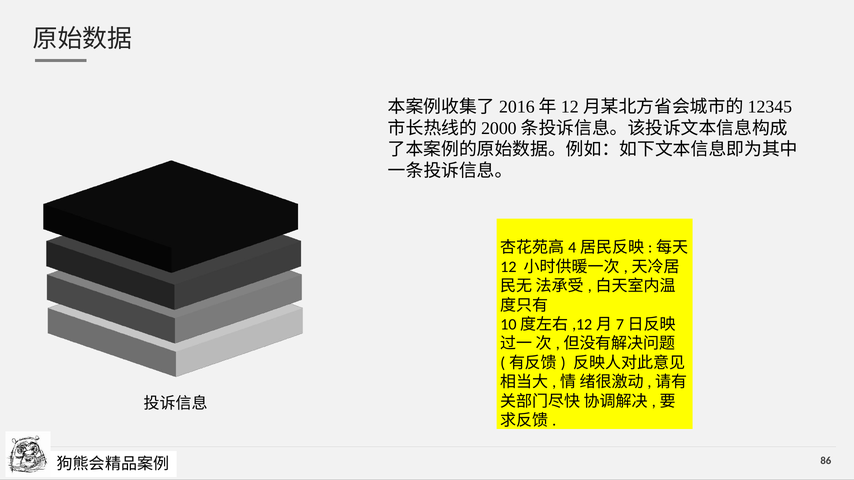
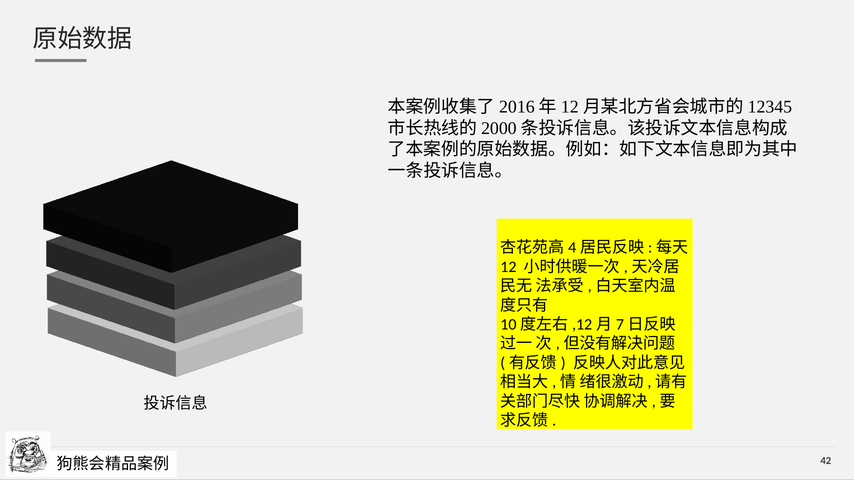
86: 86 -> 42 (826, 461)
